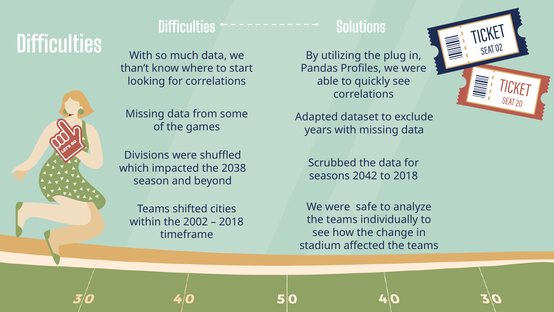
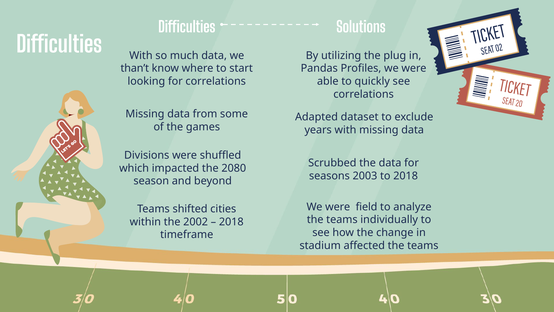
2038: 2038 -> 2080 (234, 168)
2042: 2042 -> 2003 (365, 176)
safe: safe -> field (367, 207)
